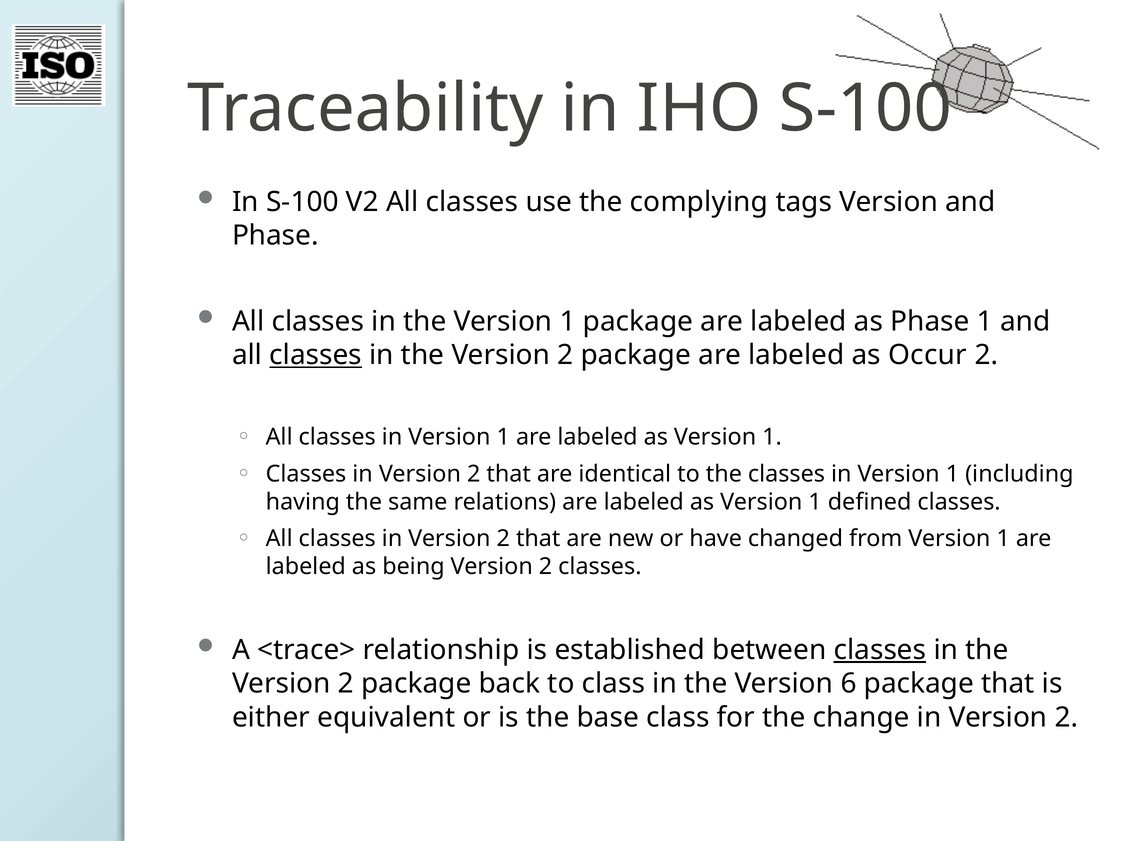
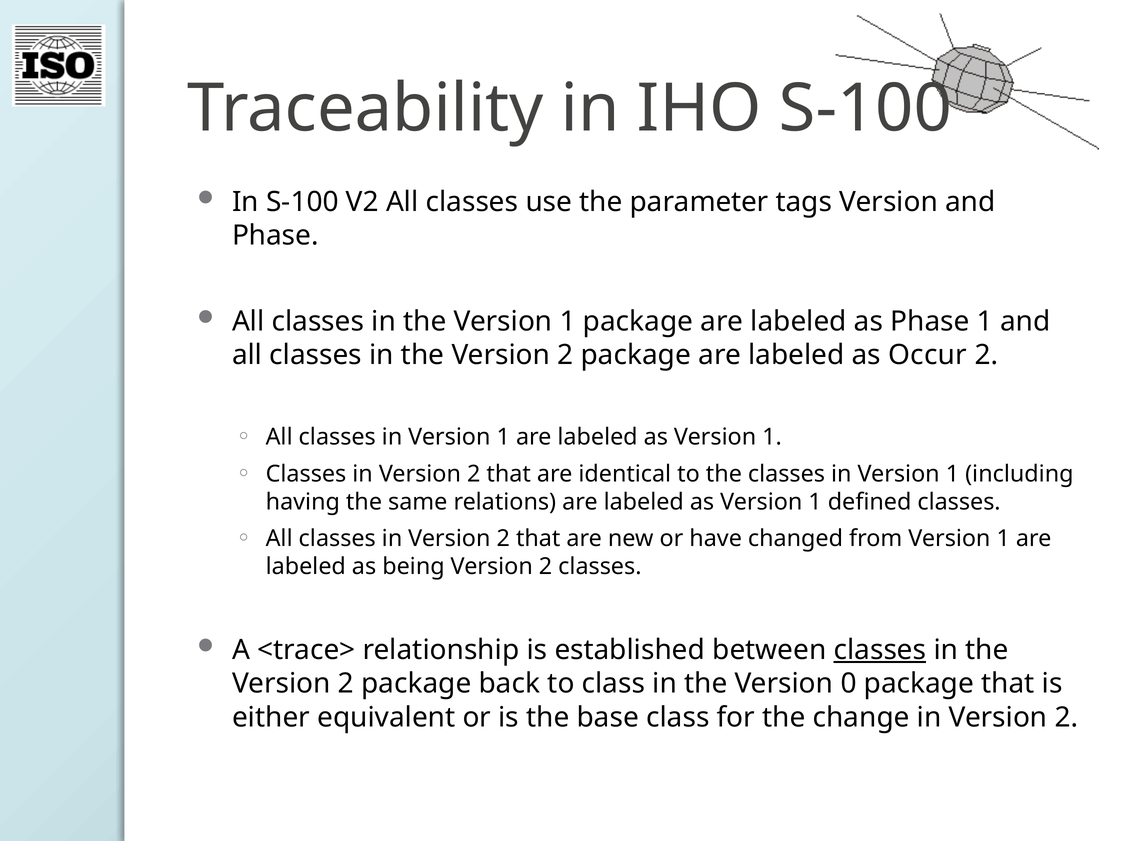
complying: complying -> parameter (699, 202)
classes underline: present -> none (316, 355)
6: 6 -> 0 (849, 684)
